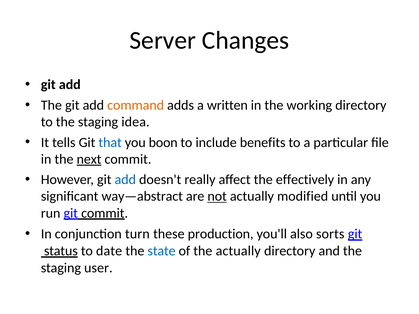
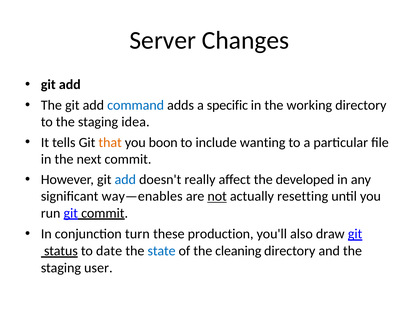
command colour: orange -> blue (136, 105)
written: written -> specific (227, 105)
that colour: blue -> orange (110, 143)
benefits: benefits -> wanting (263, 143)
next underline: present -> none (89, 159)
effectively: effectively -> developed (305, 180)
way—abstract: way—abstract -> way—enables (142, 197)
modified: modified -> resetting (303, 197)
sorts: sorts -> draw (330, 234)
the actually: actually -> cleaning (238, 251)
